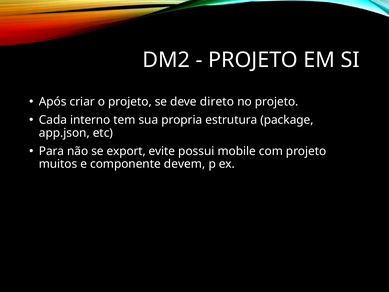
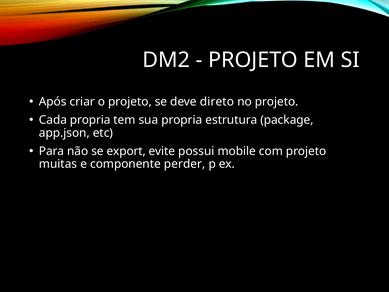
Cada interno: interno -> propria (90, 120)
muitos: muitos -> muitas (58, 164)
devem: devem -> perder (185, 164)
